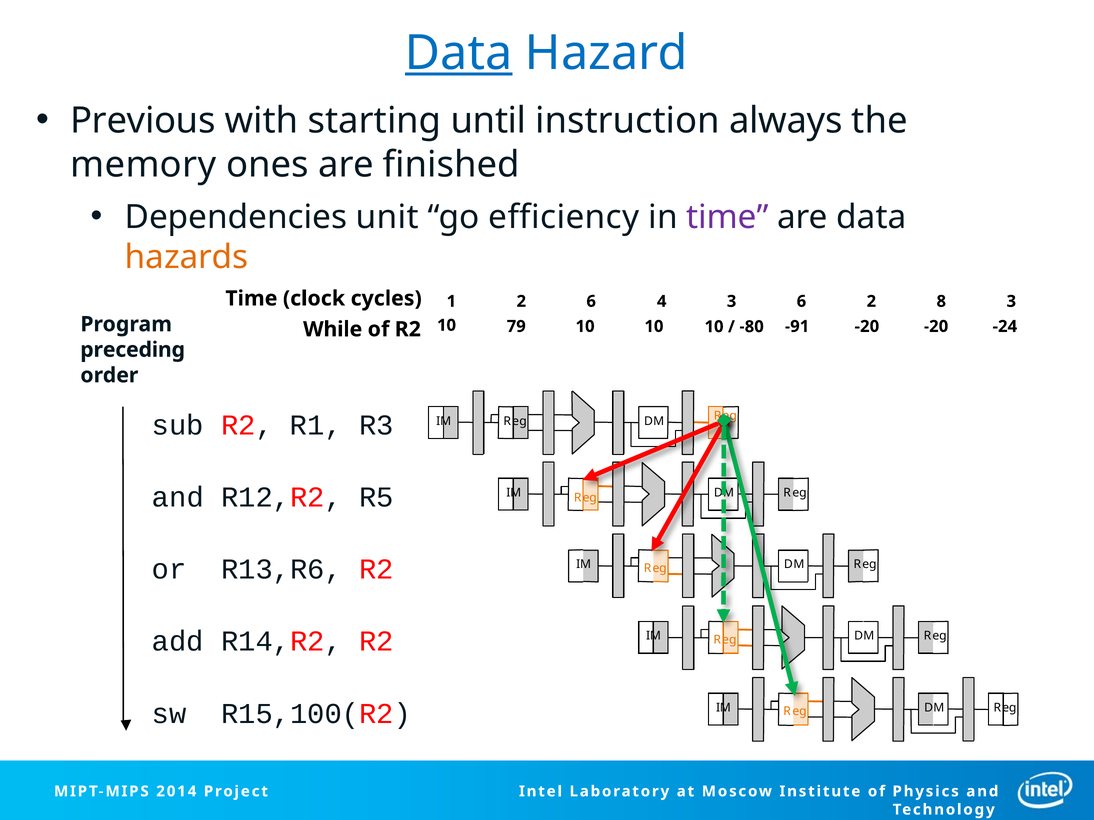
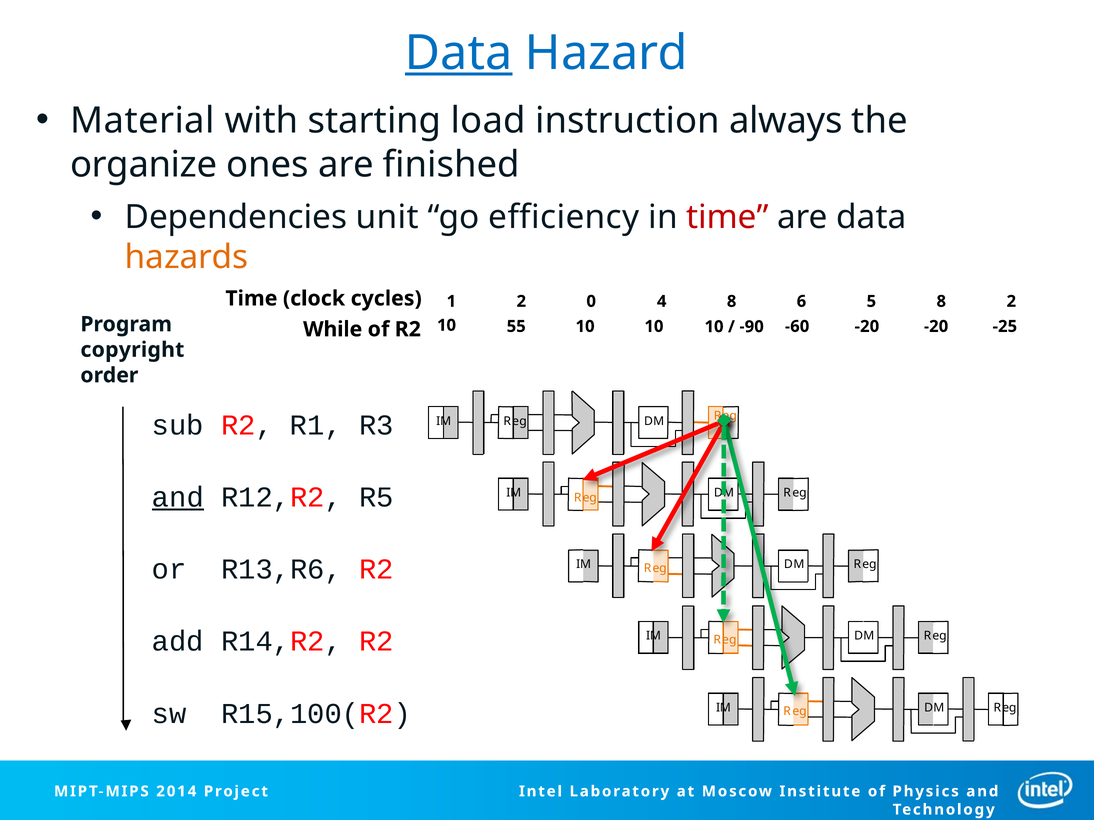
Previous: Previous -> Material (142, 121)
until: until -> load (488, 121)
memory: memory -> organize (144, 165)
time colour: purple -> red (727, 217)
cycles 2: 2 -> 5 (871, 302)
8 3: 3 -> 2 (1011, 302)
2 6: 6 -> 0 (591, 302)
4 3: 3 -> 8 (732, 302)
-80: -80 -> -90 (752, 327)
79: 79 -> 55 (516, 327)
-91: -91 -> -60 (797, 327)
-24: -24 -> -25 (1005, 327)
preceding: preceding -> copyright (132, 350)
and underline: none -> present (178, 498)
